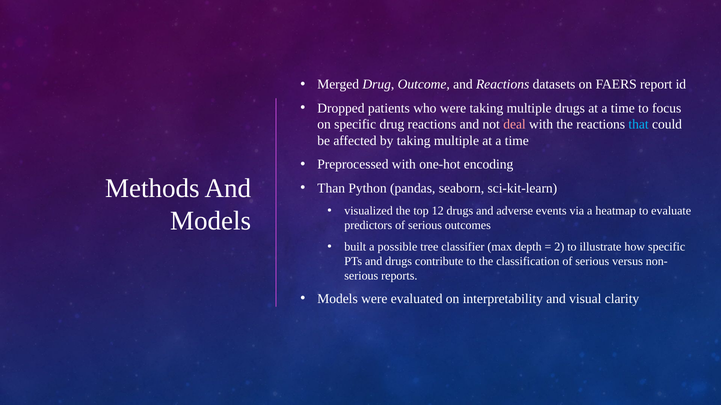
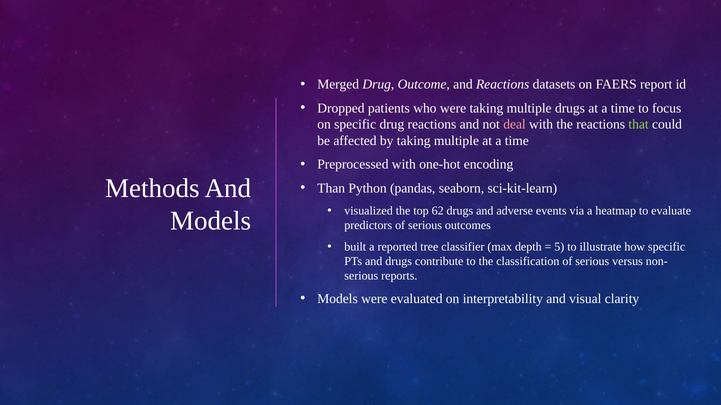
that colour: light blue -> light green (639, 125)
12: 12 -> 62 (438, 211)
possible: possible -> reported (397, 247)
2: 2 -> 5 (559, 247)
